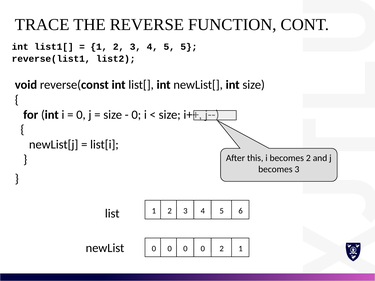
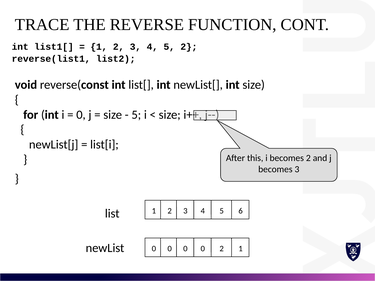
5 5: 5 -> 2 (189, 47)
0: 0 -> 5 (136, 115)
